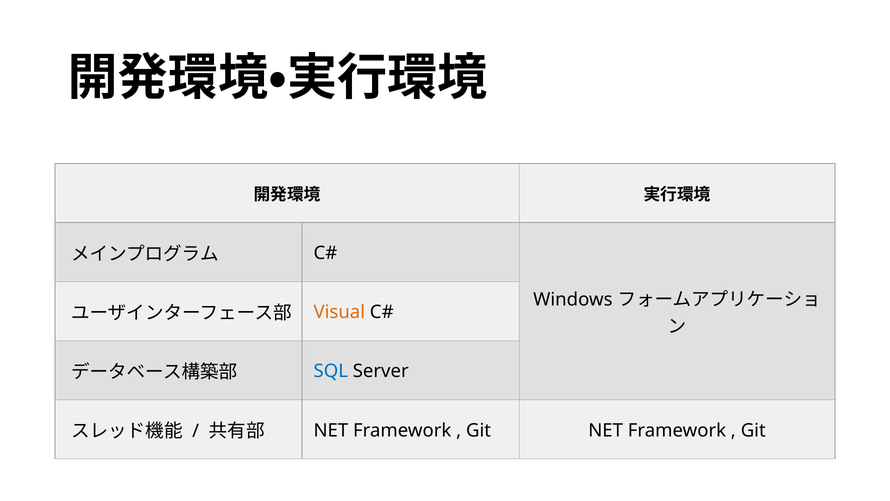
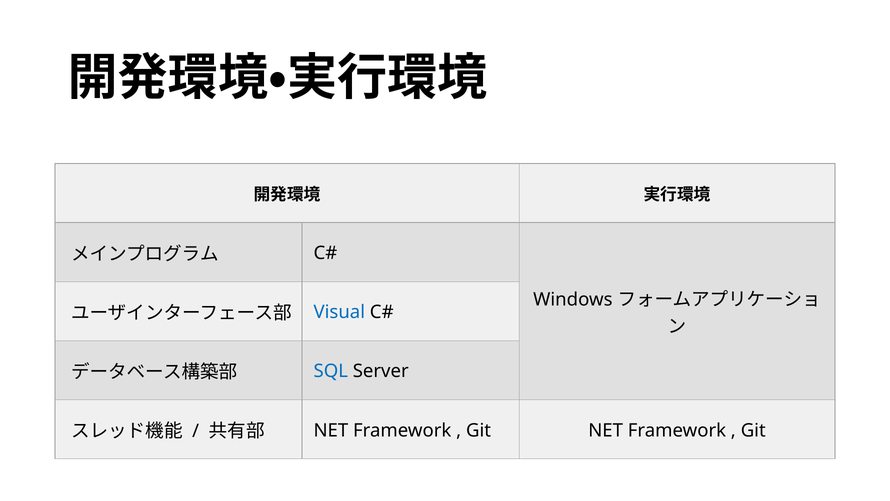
Visual colour: orange -> blue (339, 312)
